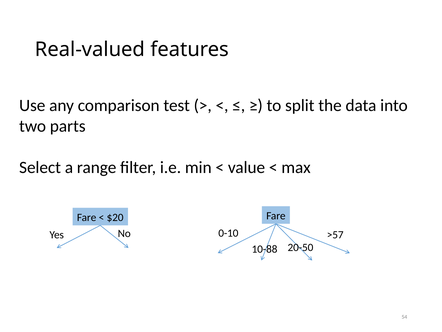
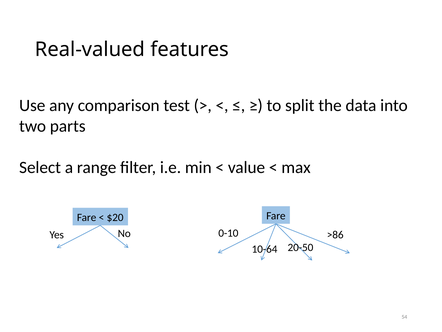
>57: >57 -> >86 (335, 234)
10-88: 10-88 -> 10-64 (265, 249)
